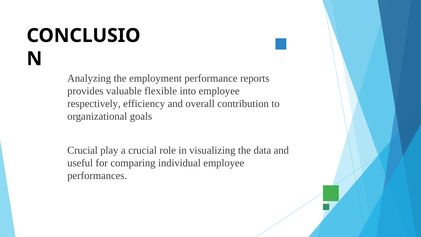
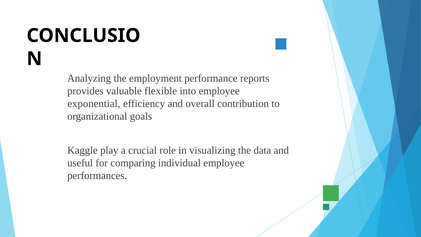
respectively: respectively -> exponential (94, 103)
Crucial: Crucial -> Kaggle (82, 150)
